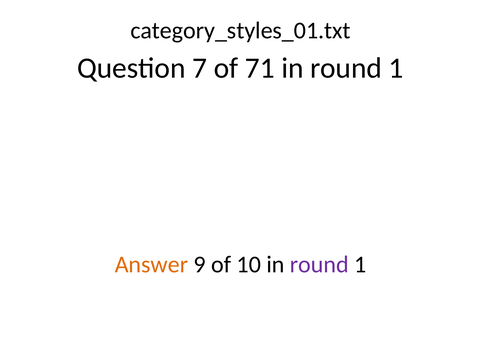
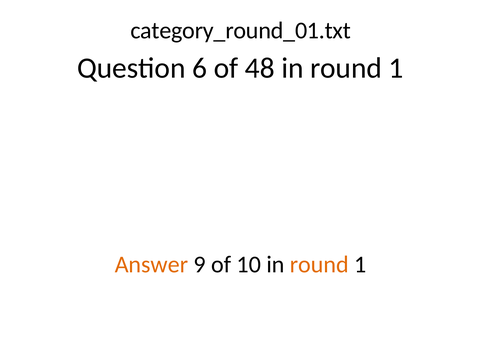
category_styles_01.txt: category_styles_01.txt -> category_round_01.txt (241, 30)
7: 7 -> 6 (200, 68)
71: 71 -> 48 (260, 68)
round colour: purple -> orange (319, 264)
